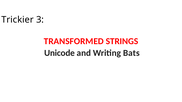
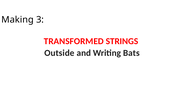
Trickier: Trickier -> Making (18, 20)
Unicode: Unicode -> Outside (59, 53)
